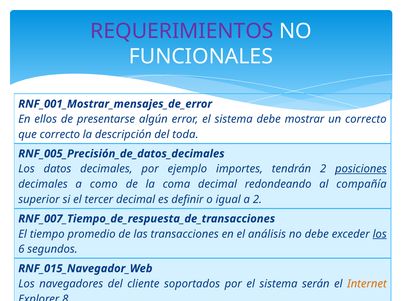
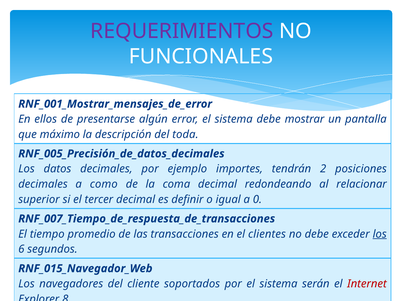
un correcto: correcto -> pantalla (366, 119)
que correcto: correcto -> máximo (60, 135)
posiciones underline: present -> none (361, 169)
compañía: compañía -> relacionar (362, 185)
a 2: 2 -> 0 (257, 200)
análisis: análisis -> clientes (267, 234)
Internet colour: orange -> red (367, 284)
